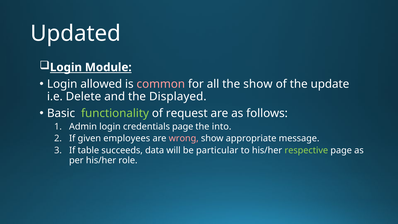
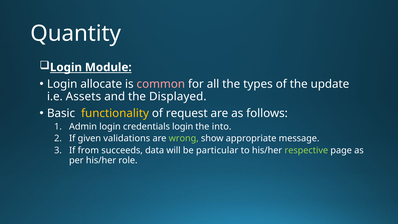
Updated: Updated -> Quantity (76, 33)
allowed: allowed -> allocate (101, 84)
the show: show -> types (258, 84)
Delete: Delete -> Assets (83, 97)
functionality colour: light green -> yellow (115, 113)
credentials page: page -> login (183, 126)
employees: employees -> validations (127, 138)
wrong colour: pink -> light green (184, 138)
table: table -> from (88, 150)
